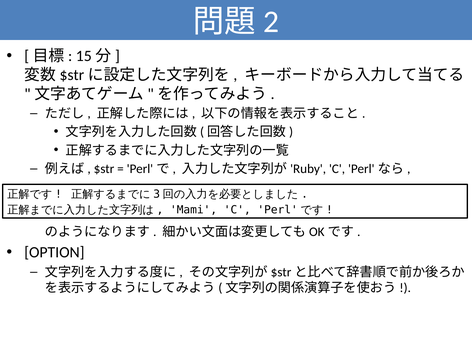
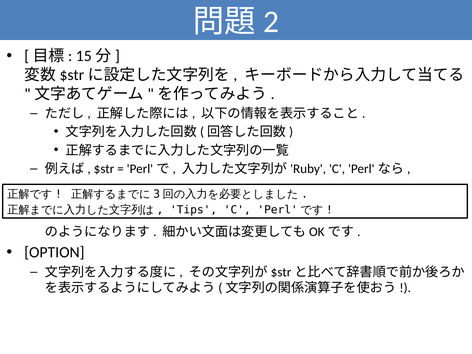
Mami: Mami -> Tips (194, 210)
